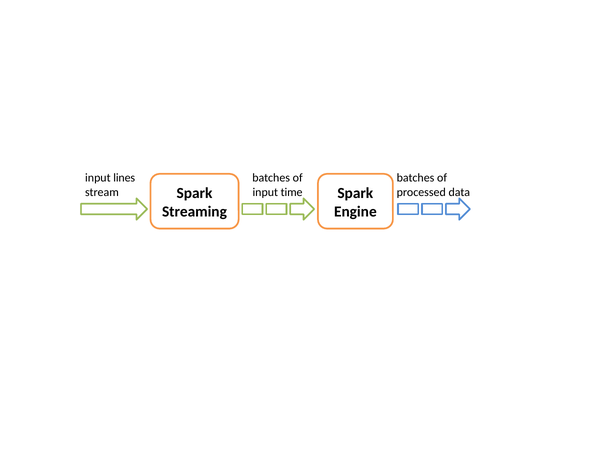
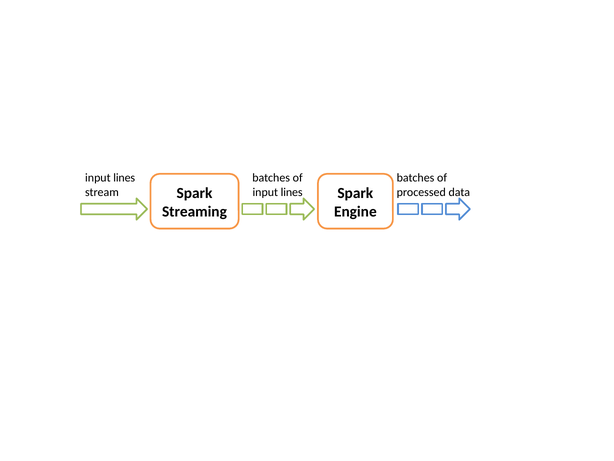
time: time -> lines (292, 192)
